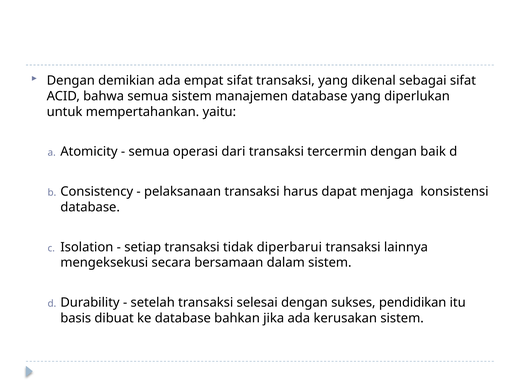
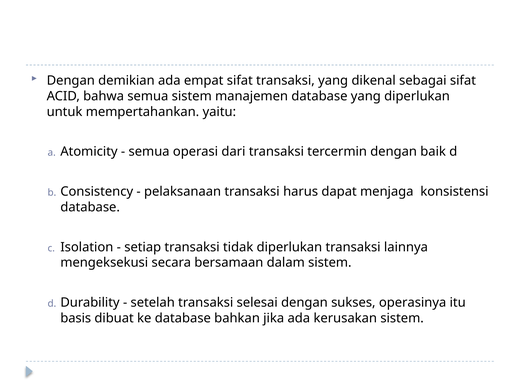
tidak diperbarui: diperbarui -> diperlukan (289, 247)
pendidikan: pendidikan -> operasinya (413, 303)
